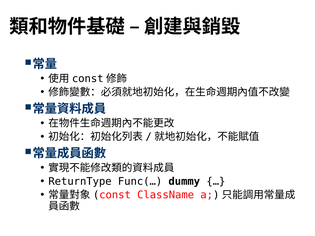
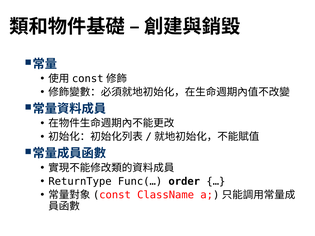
dummy: dummy -> order (184, 182)
